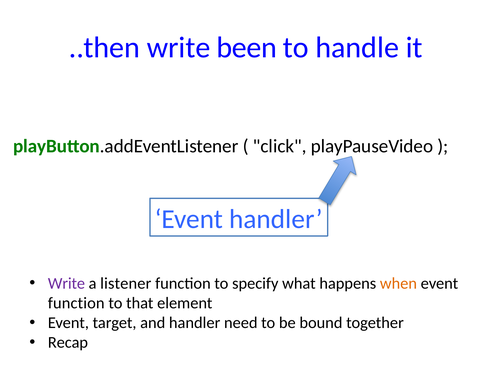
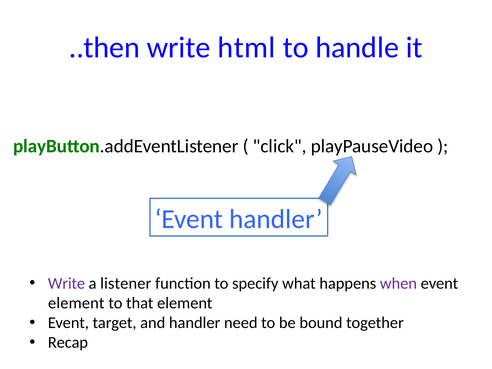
been: been -> html (246, 48)
when colour: orange -> purple (398, 283)
function: function -> element (76, 303)
